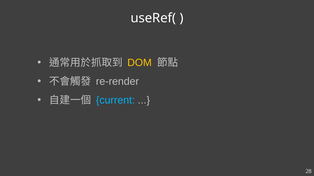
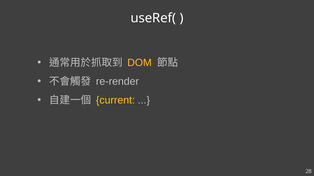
current colour: light blue -> yellow (115, 101)
